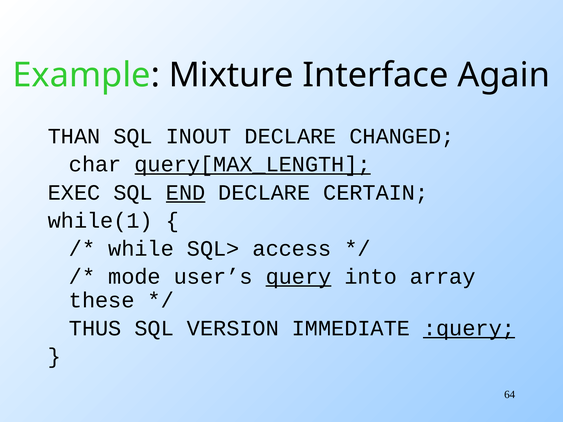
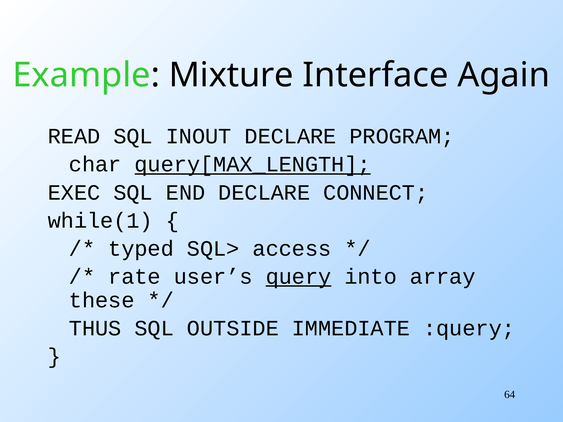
THAN: THAN -> READ (74, 136)
CHANGED: CHANGED -> PROGRAM (402, 136)
END underline: present -> none (186, 193)
CERTAIN: CERTAIN -> CONNECT (376, 193)
while: while -> typed (141, 249)
mode: mode -> rate (135, 277)
VERSION: VERSION -> OUTSIDE (233, 328)
:query underline: present -> none (469, 328)
